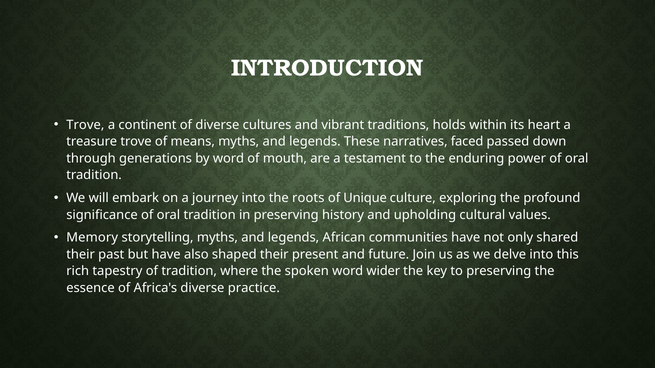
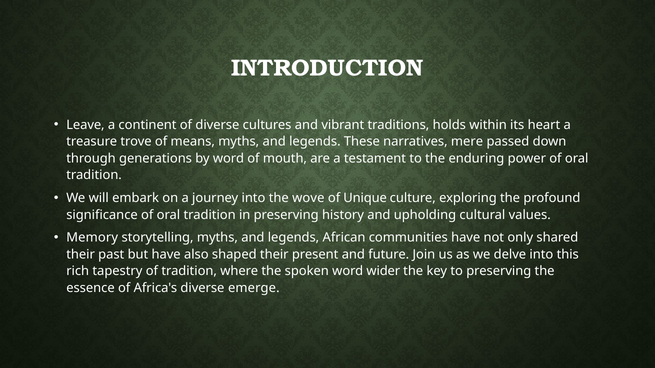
Trove: Trove -> Leave (85, 125)
faced: faced -> mere (467, 142)
roots: roots -> wove (308, 198)
practice: practice -> emerge (254, 288)
